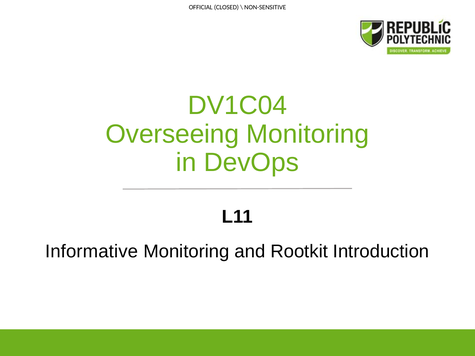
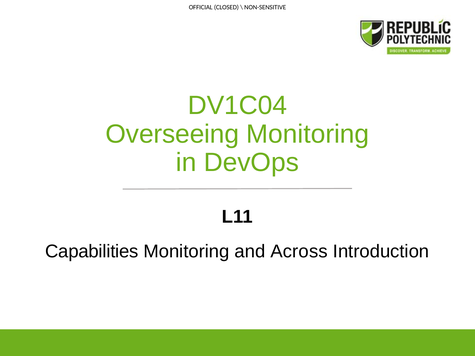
Informative: Informative -> Capabilities (92, 252)
Rootkit: Rootkit -> Across (299, 252)
